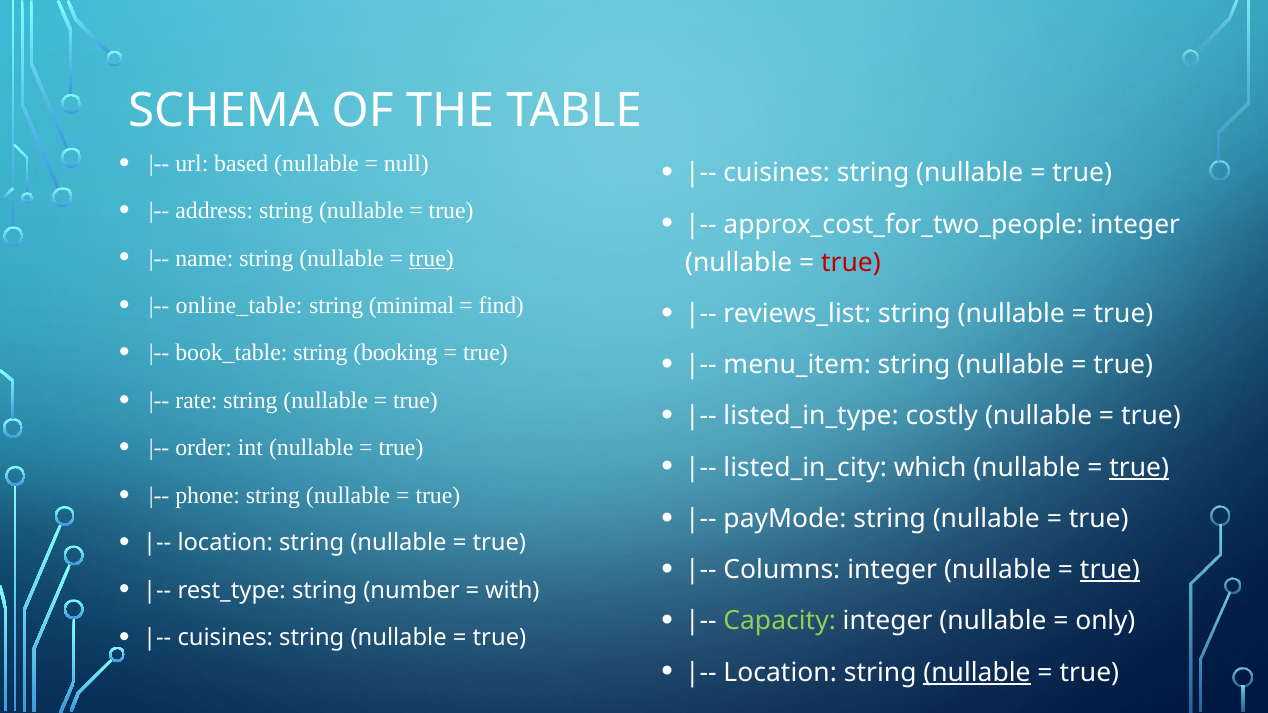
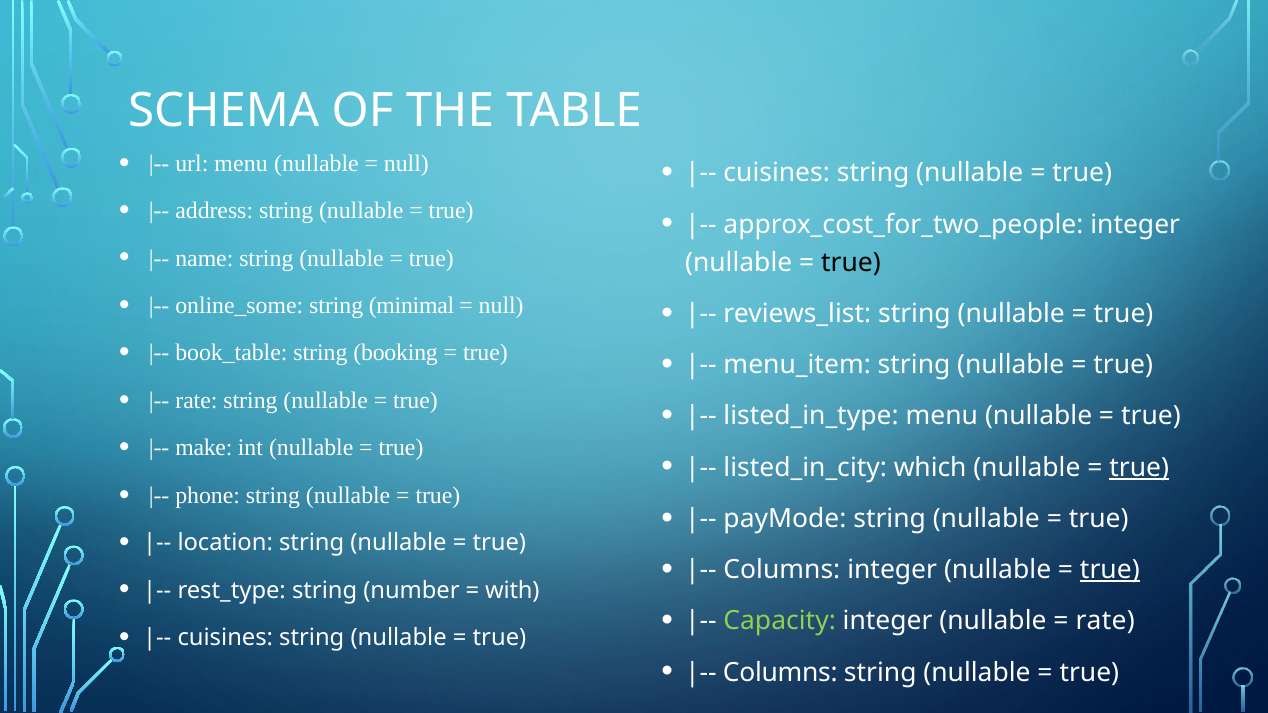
url based: based -> menu (241, 163)
true underline: present -> none (431, 258)
true colour: red -> black (851, 263)
online_table: online_table -> online_some (239, 306)
find: find -> null (501, 306)
listed_in_type costly: costly -> menu (942, 416)
order: order -> make (204, 448)
only: only -> rate (1105, 621)
Location: Location -> Columns (780, 673)
nullable underline: present -> none (977, 673)
